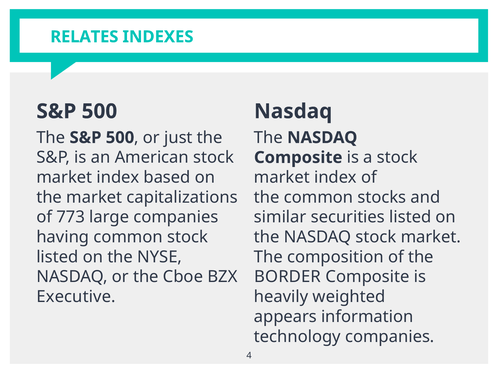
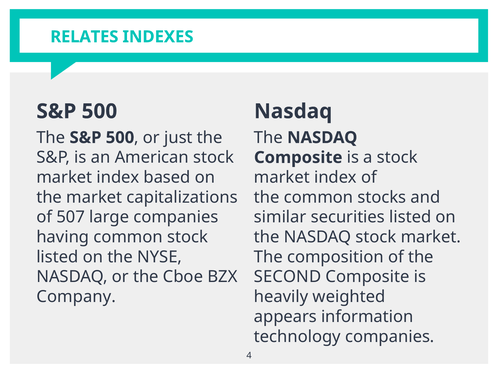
773: 773 -> 507 (71, 217)
BORDER: BORDER -> SECOND (288, 277)
Executive: Executive -> Company (76, 297)
